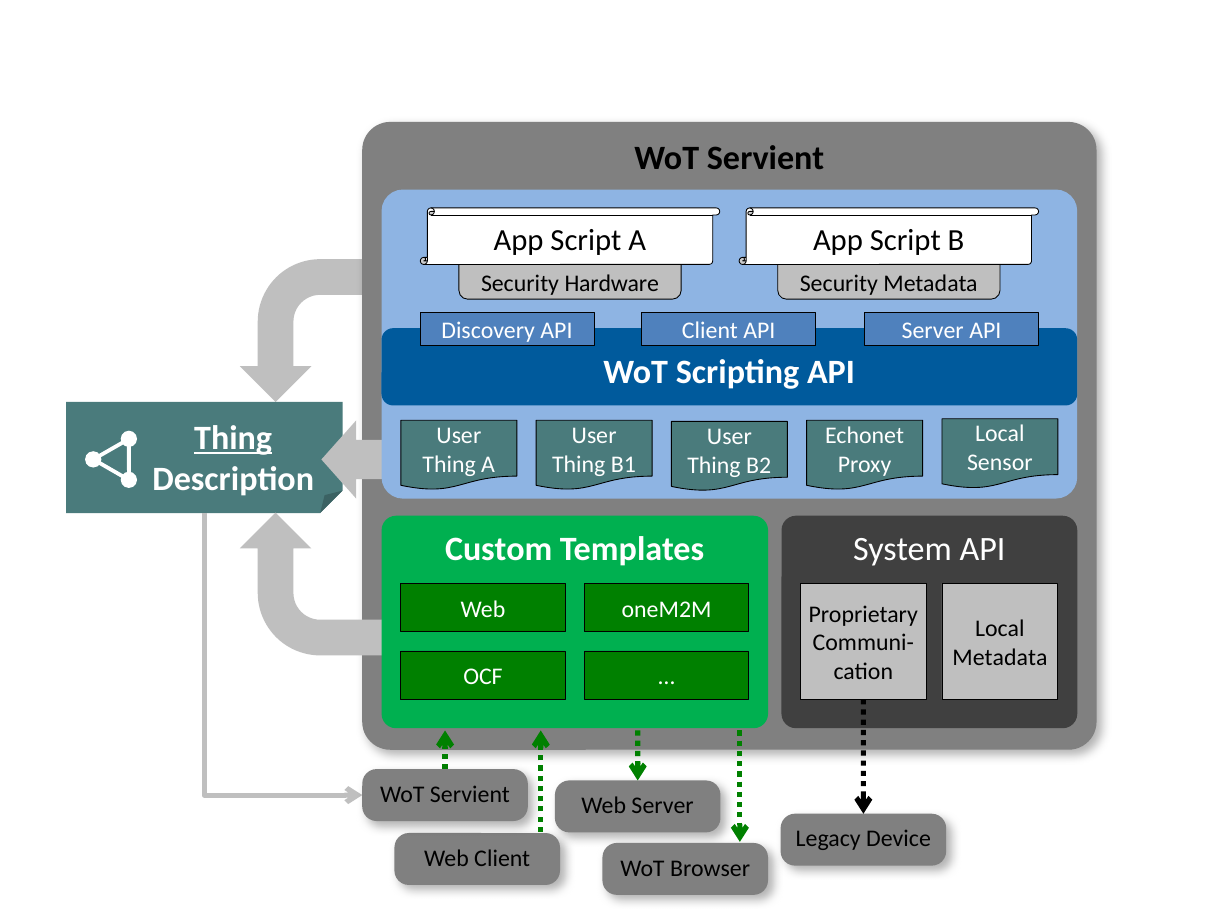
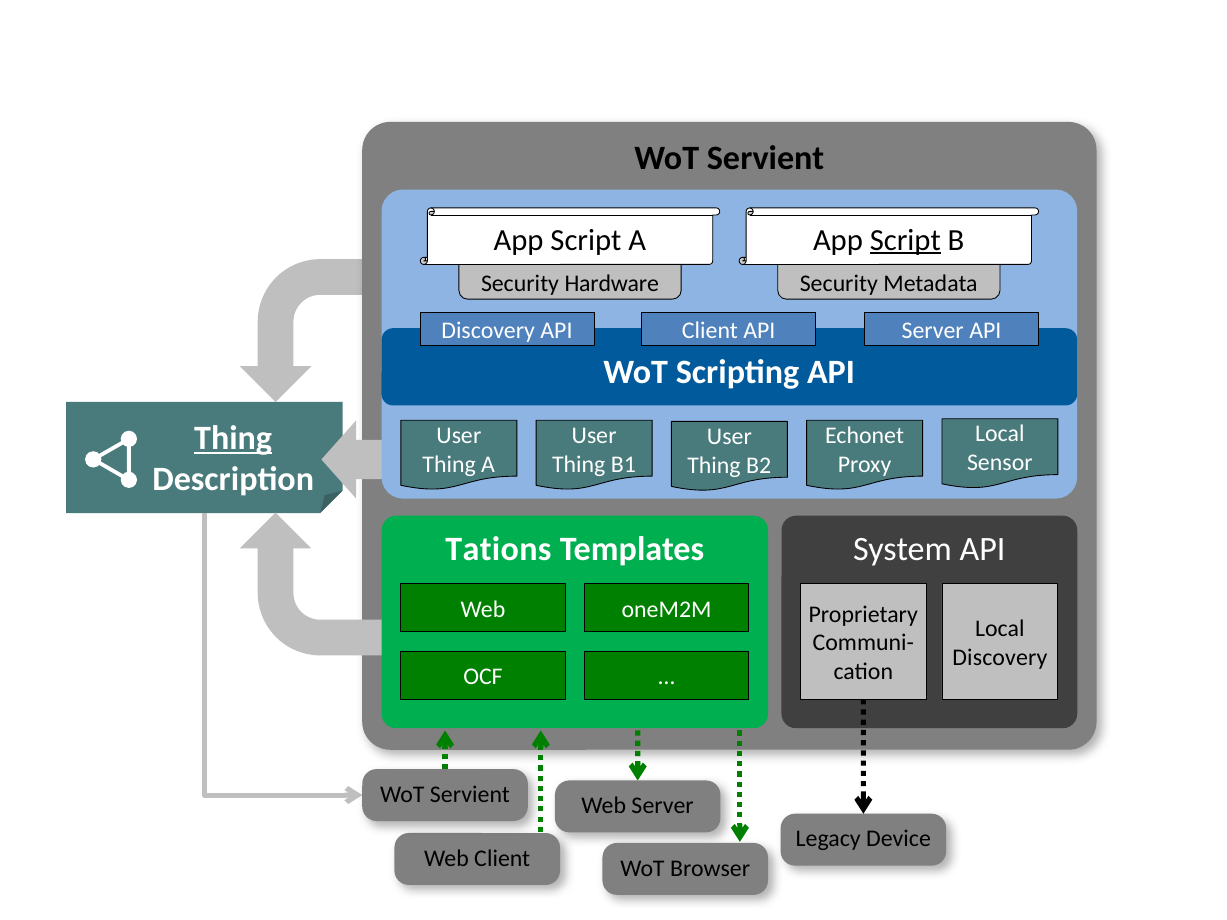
Script underline: none -> present (905, 240)
Custom: Custom -> Tations (498, 549)
Metadata: Metadata -> Discovery (1000, 657)
